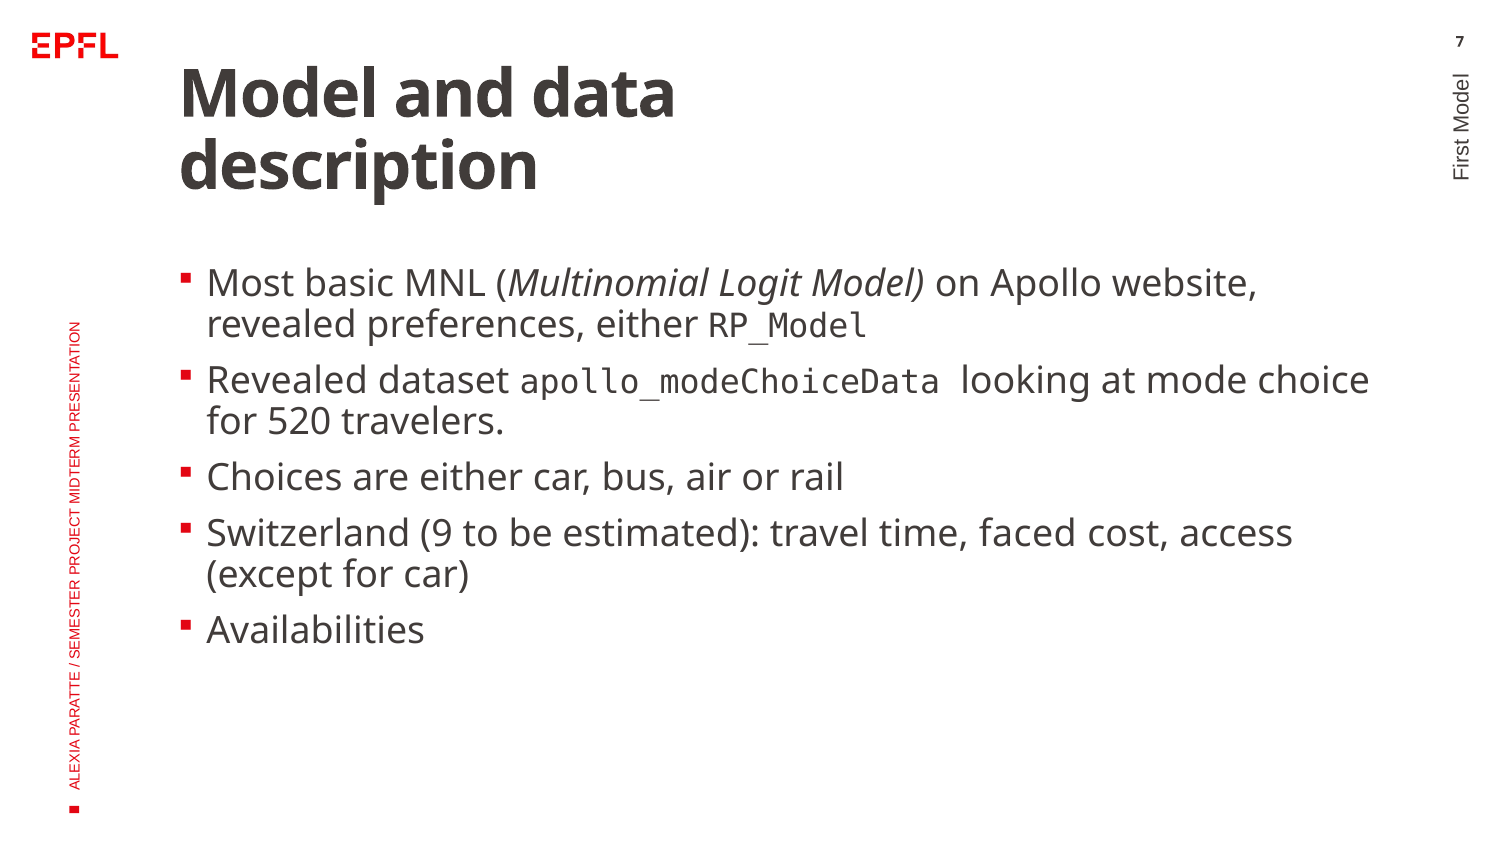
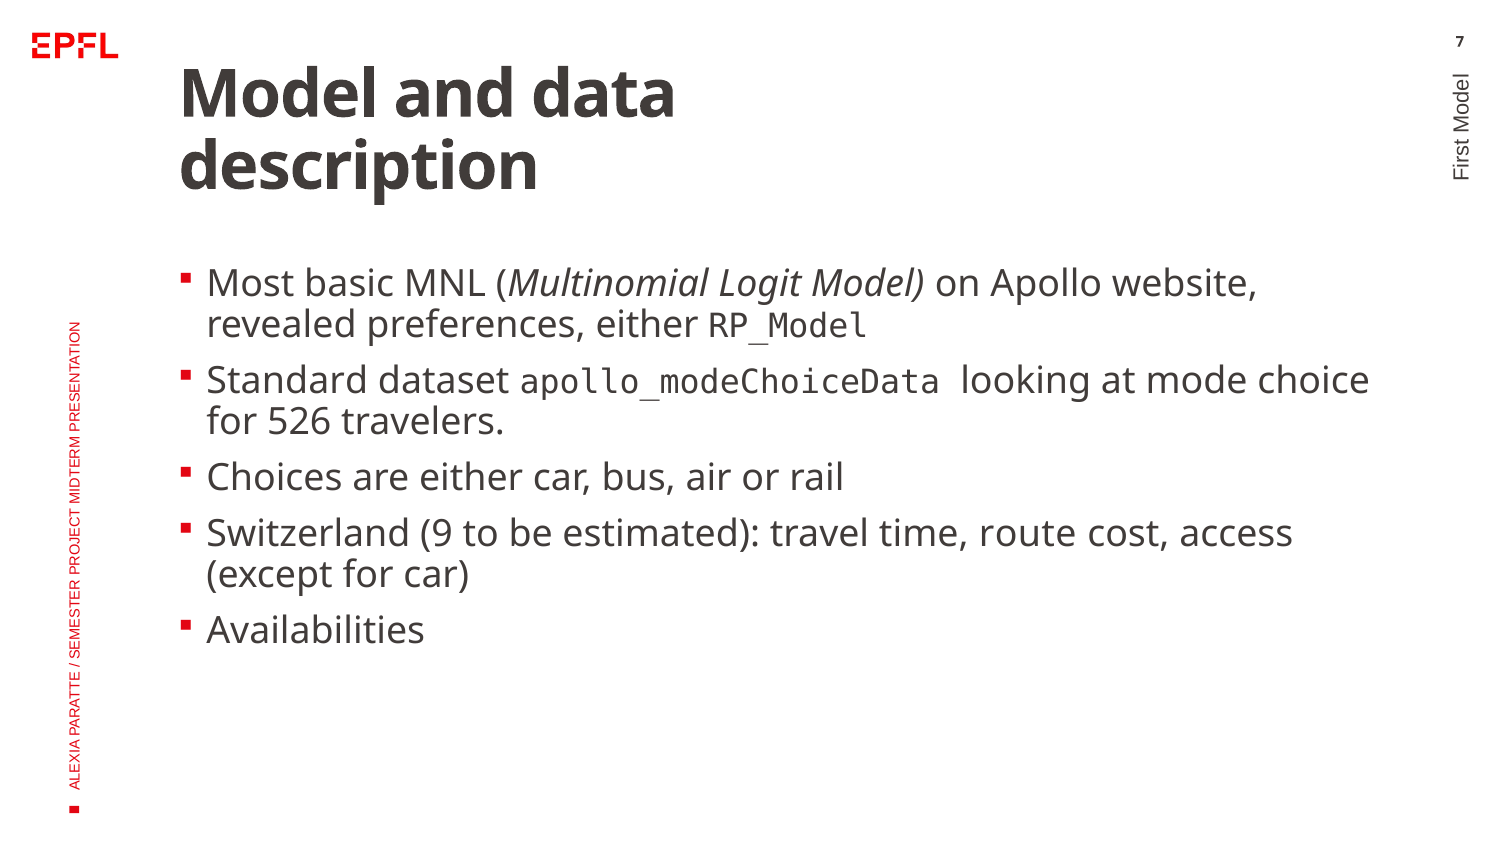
Revealed: Revealed -> Standard (287, 381)
520: 520 -> 526 (299, 422)
faced: faced -> route (1028, 534)
